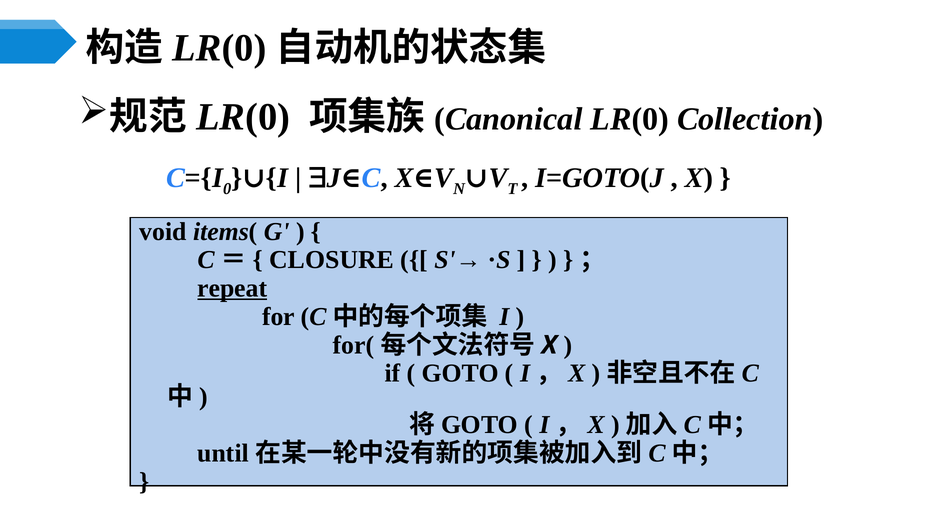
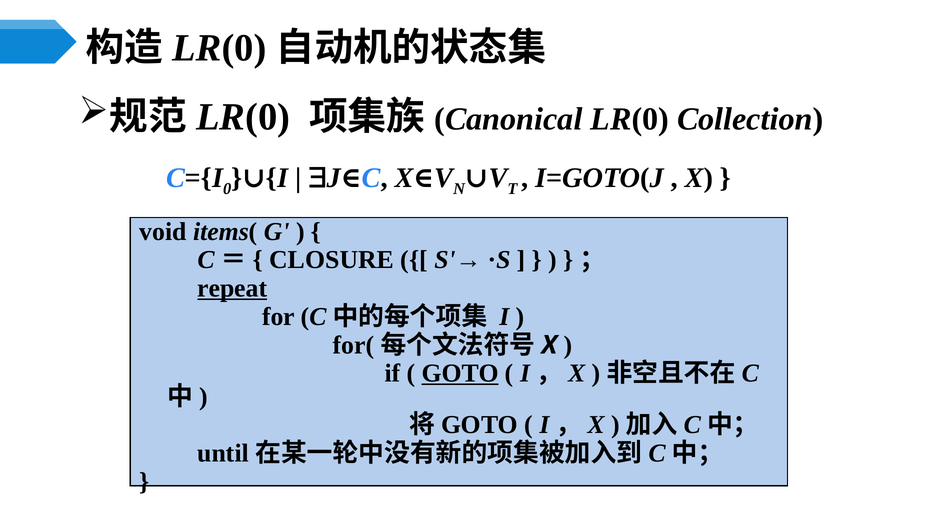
GOTO underline: none -> present (460, 373)
